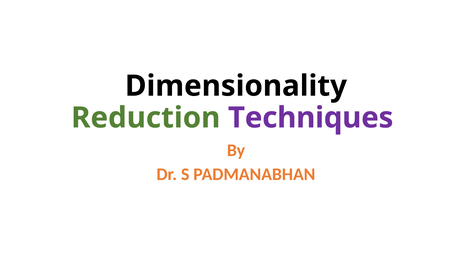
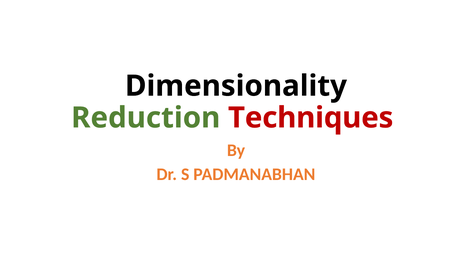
Techniques colour: purple -> red (311, 118)
